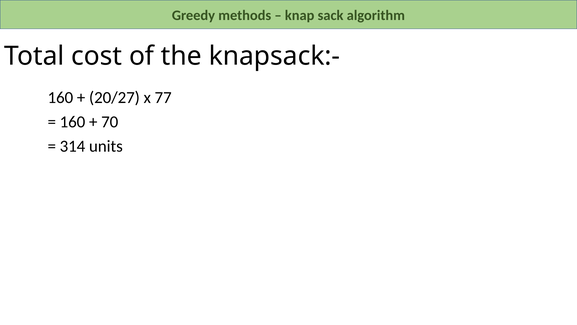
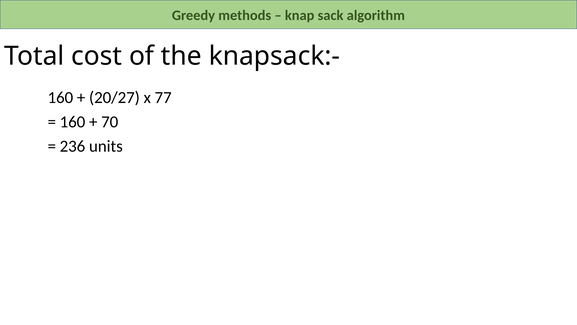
314: 314 -> 236 (72, 146)
